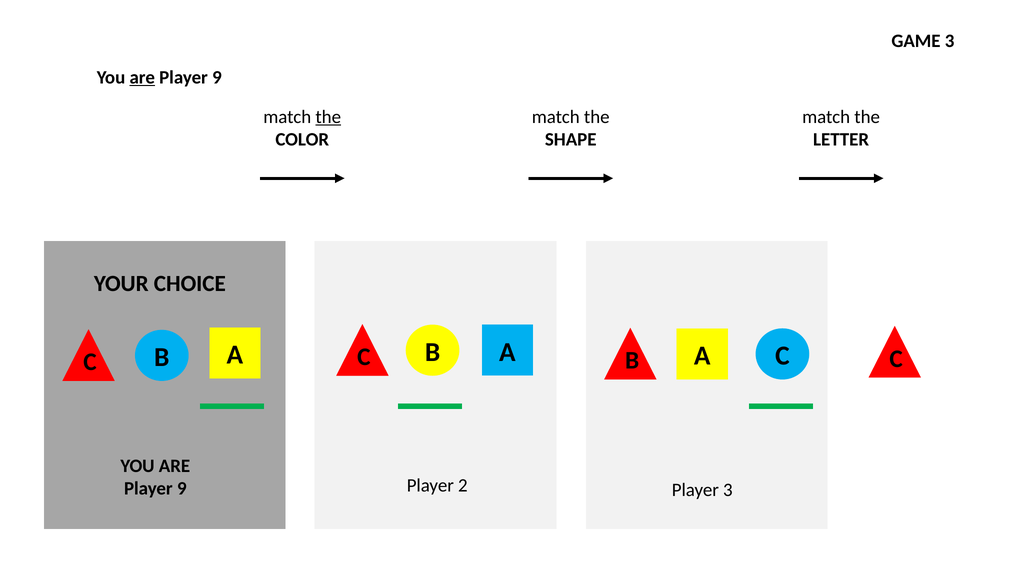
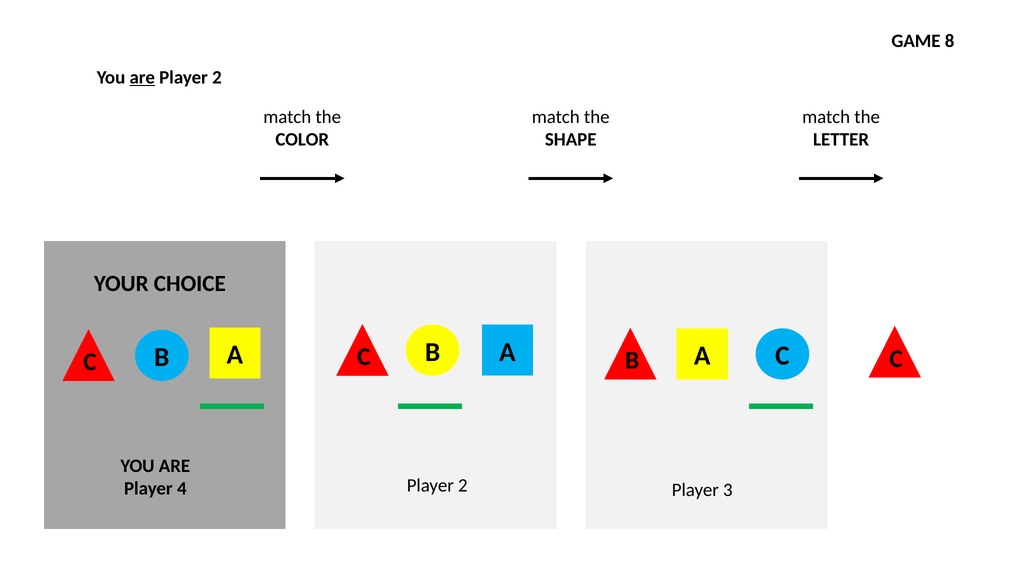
GAME 3: 3 -> 8 (950, 41)
9: 9 -> 2 (217, 77)
the underline: present -> none (328, 117)
9: 9 -> 4 (182, 488)
